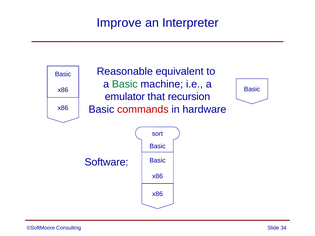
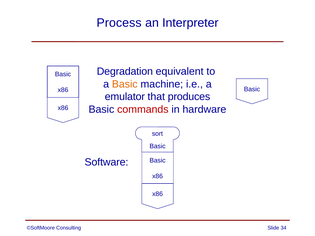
Improve: Improve -> Process (119, 23)
Reasonable: Reasonable -> Degradation (125, 72)
Basic colour: green -> orange (125, 84)
recursion: recursion -> produces (189, 97)
